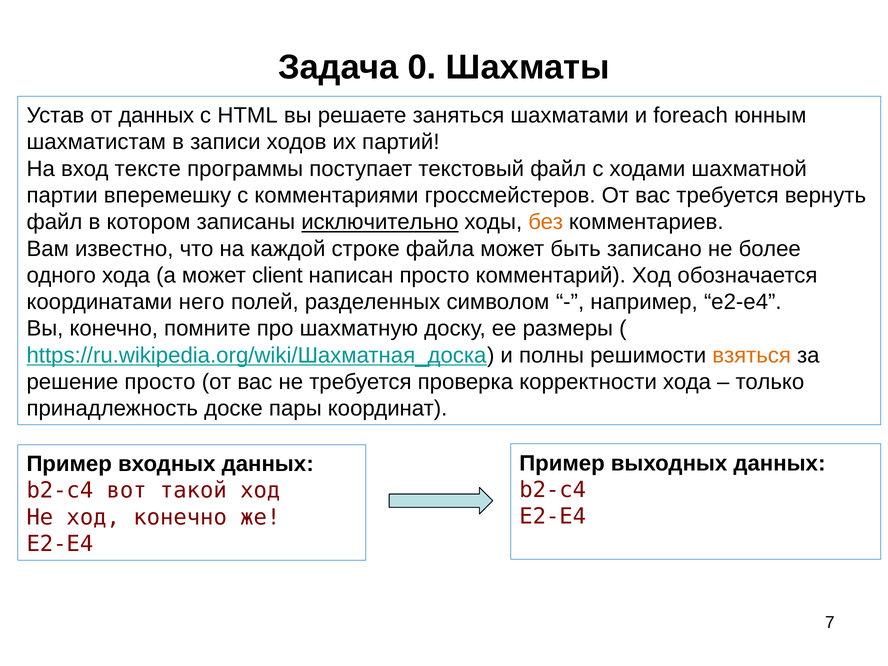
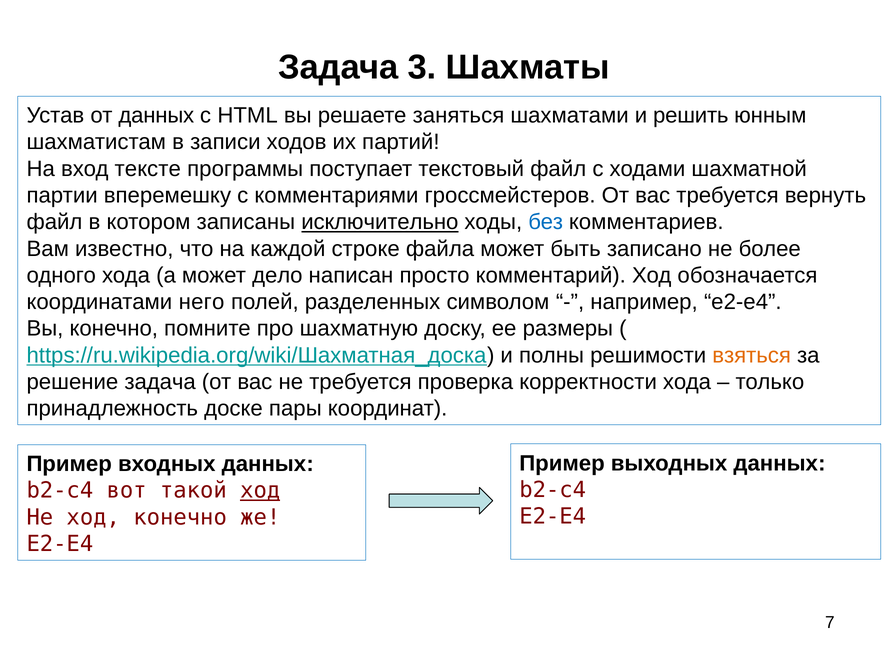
0: 0 -> 3 (422, 68)
foreach: foreach -> решить (691, 116)
без colour: orange -> blue (546, 222)
client: client -> дело (277, 275)
решение просто: просто -> задача (160, 382)
ход underline: none -> present (260, 491)
